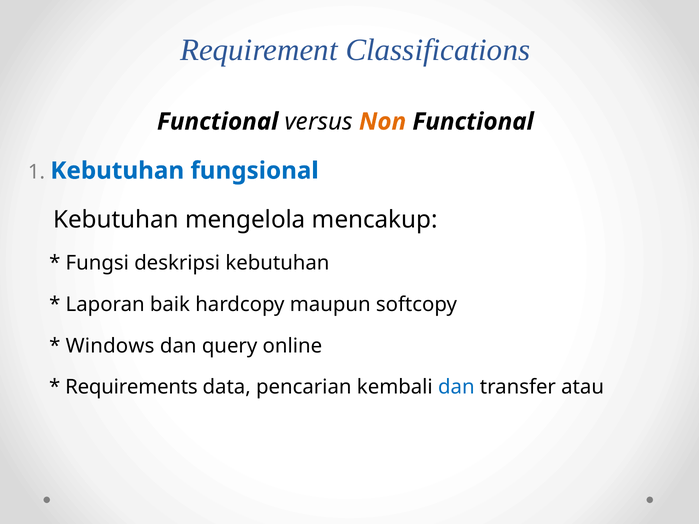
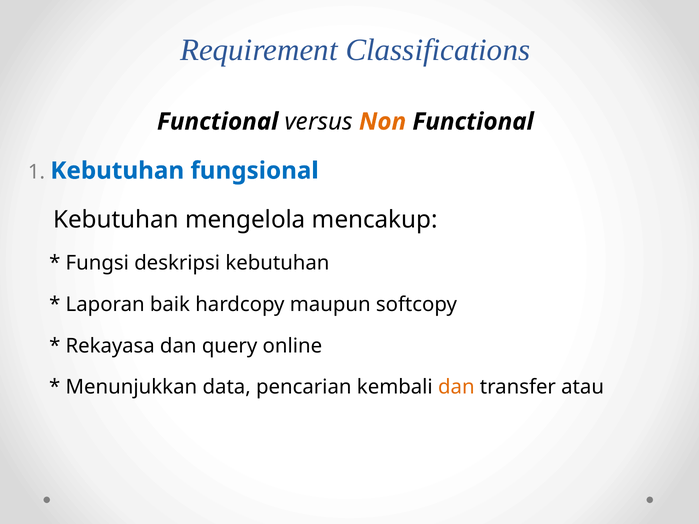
Windows: Windows -> Rekayasa (110, 346)
Requirements: Requirements -> Menunjukkan (131, 387)
dan colour: blue -> orange (456, 387)
